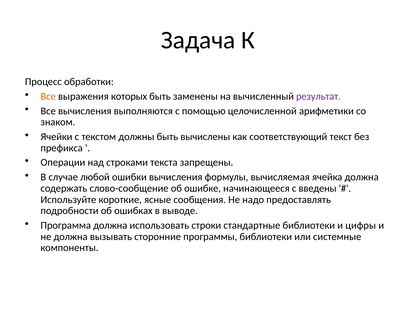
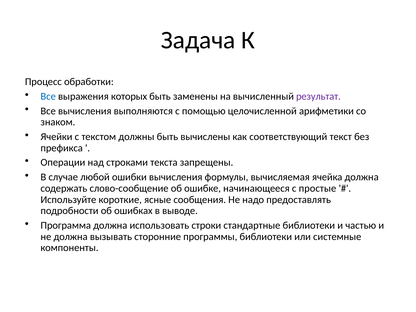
Все colour: orange -> blue (48, 96)
введены: введены -> простые (318, 188)
цифры: цифры -> частью (361, 225)
